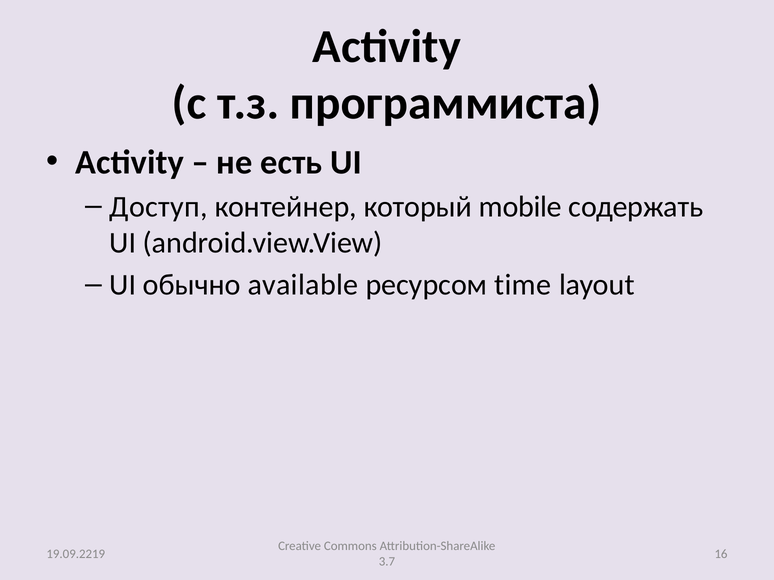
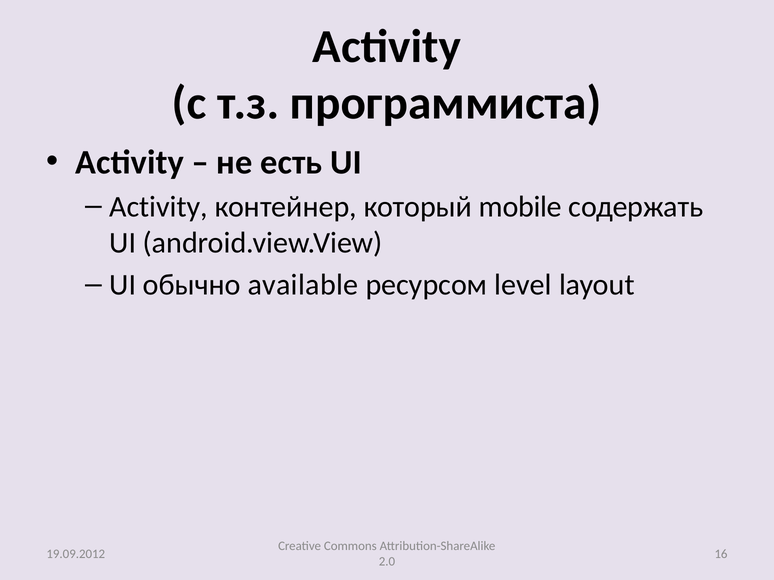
Доступ: Доступ -> Activity (159, 207)
time: time -> level (523, 285)
19.09.2219: 19.09.2219 -> 19.09.2012 (76, 554)
3.7: 3.7 -> 2.0 (387, 562)
